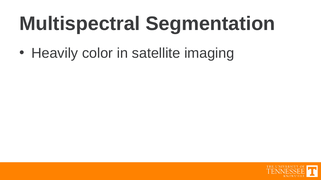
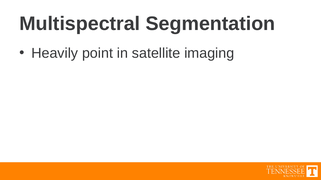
color: color -> point (97, 53)
